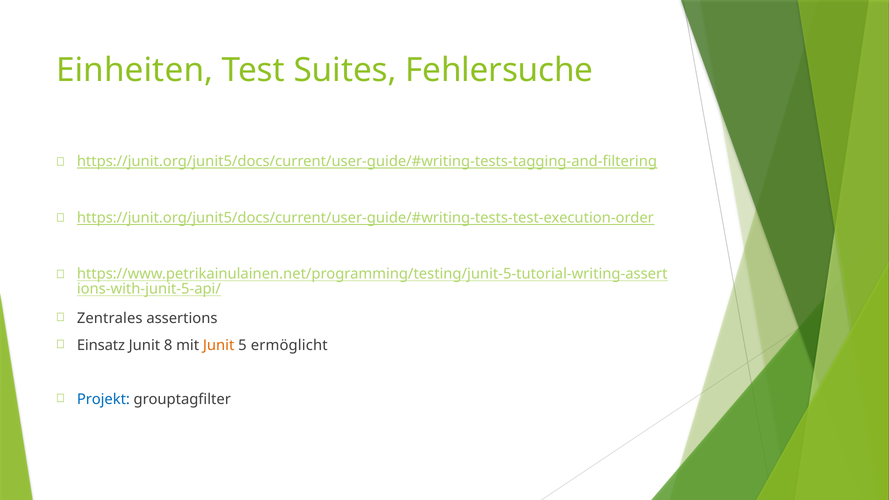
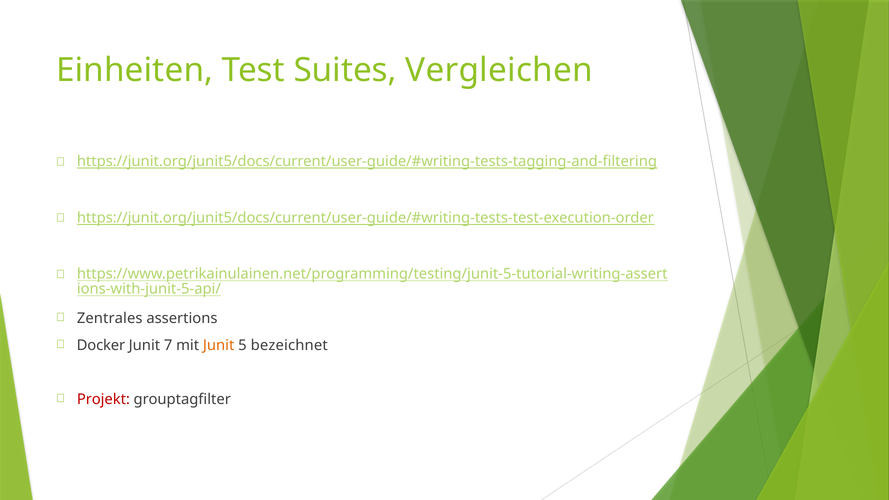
Fehlersuche: Fehlersuche -> Vergleichen (499, 70)
Einsatz: Einsatz -> Docker (101, 345)
8: 8 -> 7 (168, 345)
ermöglicht: ermöglicht -> bezeichnet (289, 345)
Projekt colour: blue -> red (103, 399)
